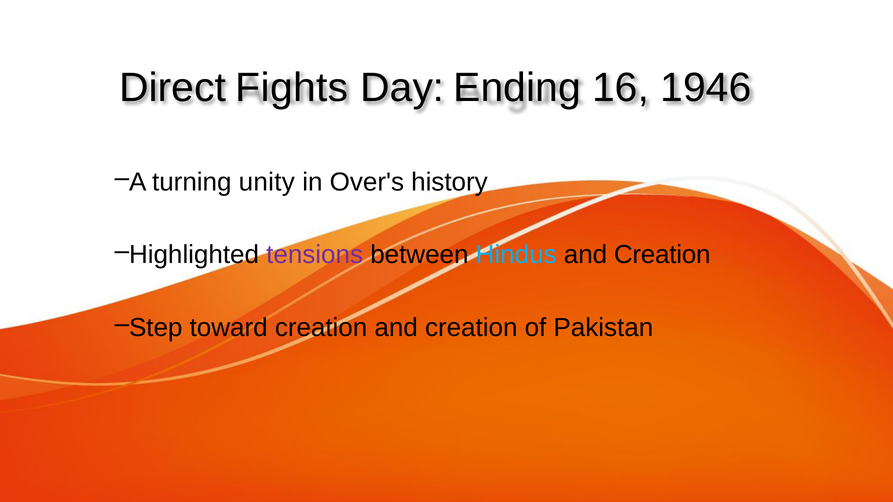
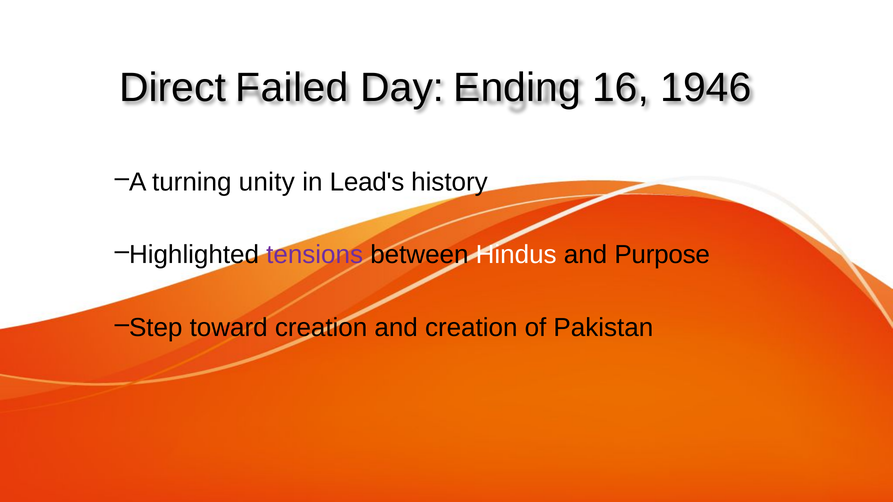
Fights: Fights -> Failed (292, 88)
Over's: Over's -> Lead's (367, 182)
Hindus colour: light blue -> white (516, 255)
Creation: Creation -> Purpose (662, 255)
